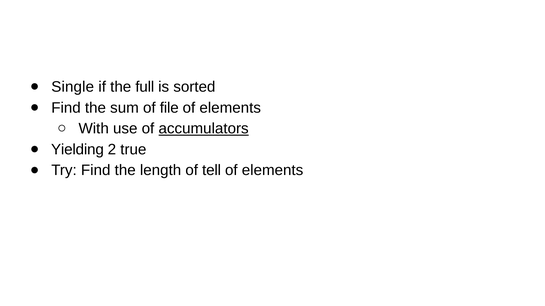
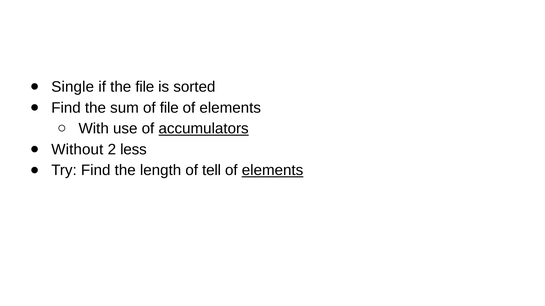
the full: full -> file (145, 87)
Yielding: Yielding -> Without (77, 150)
true: true -> less (133, 150)
elements underline: none -> present (273, 171)
